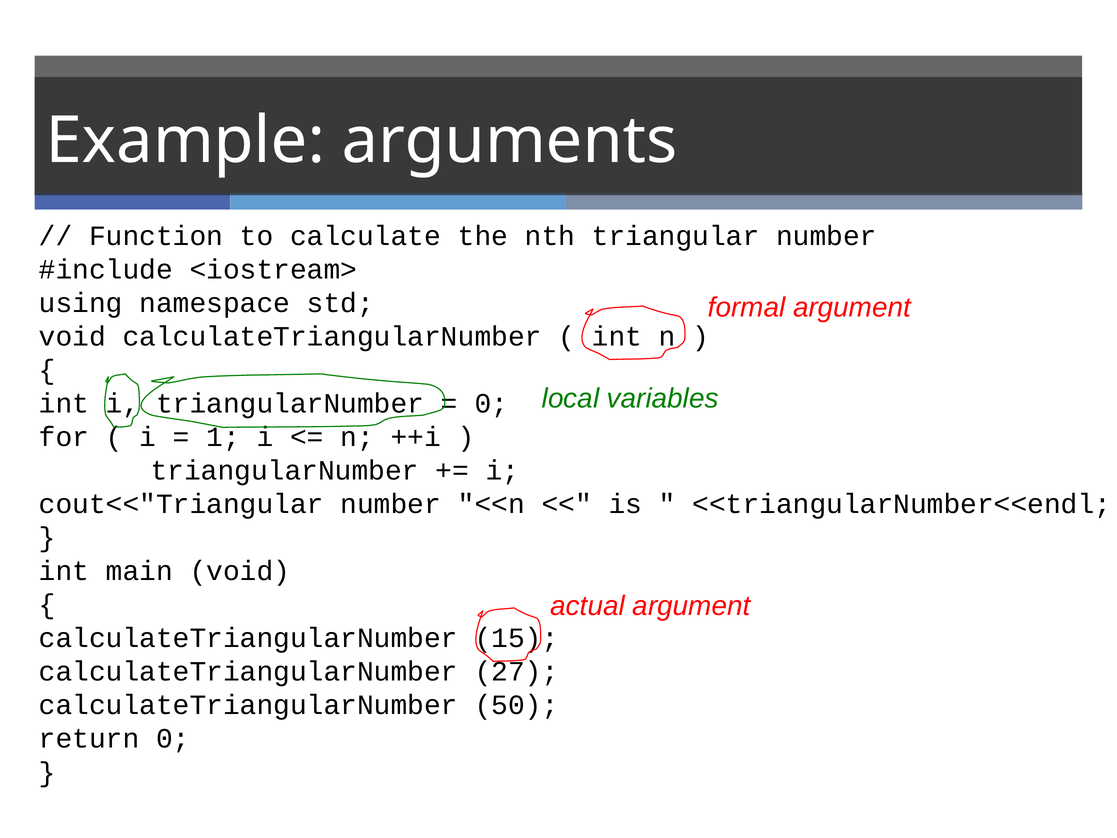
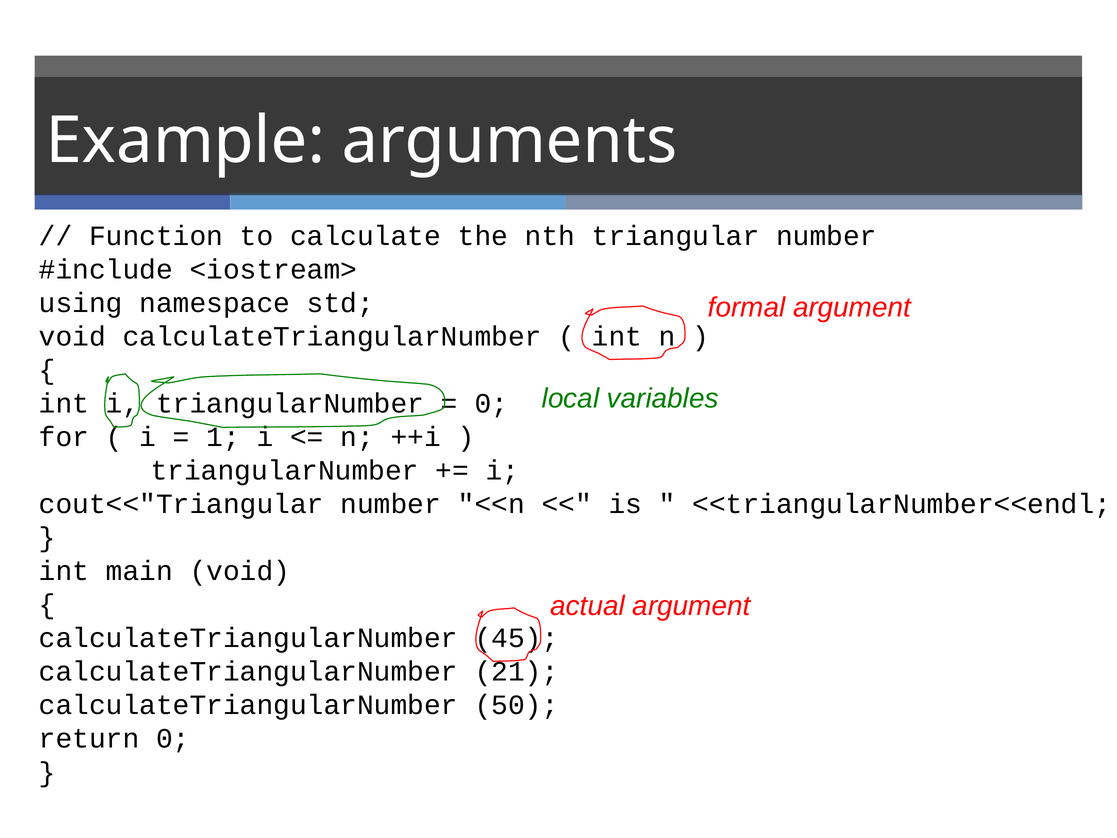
15: 15 -> 45 (516, 638)
27: 27 -> 21 (516, 672)
